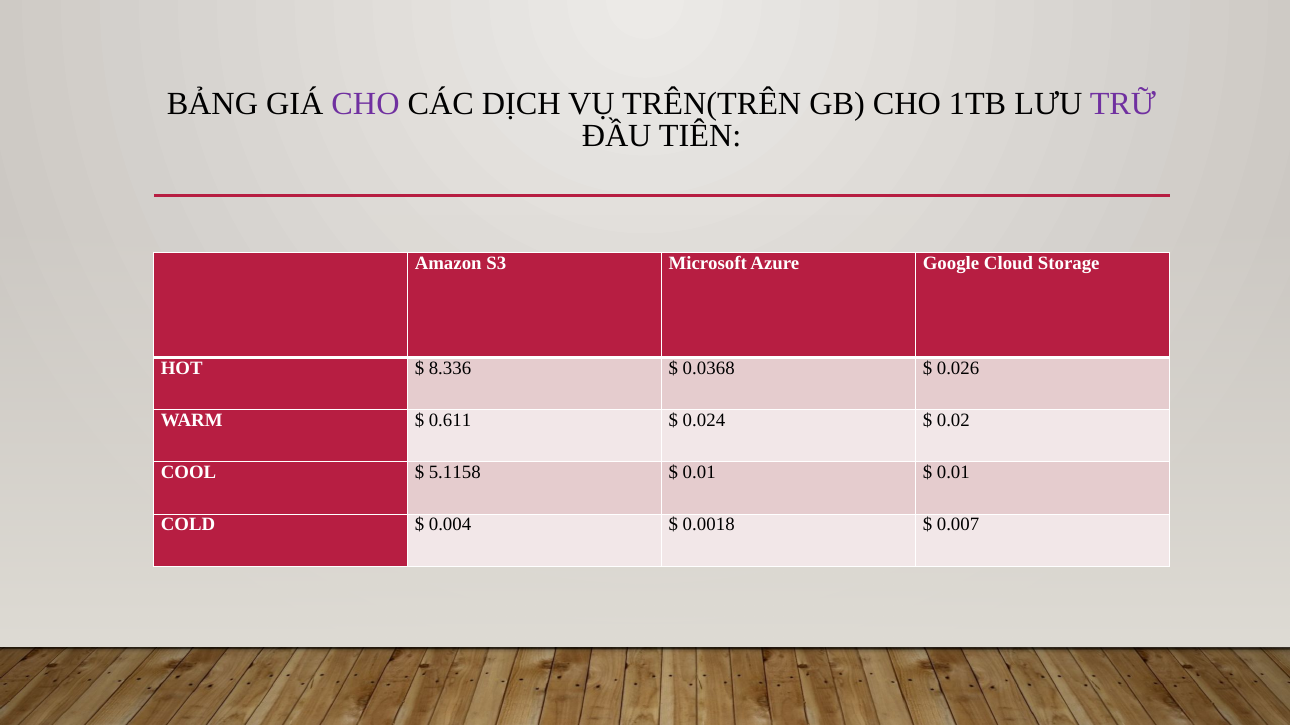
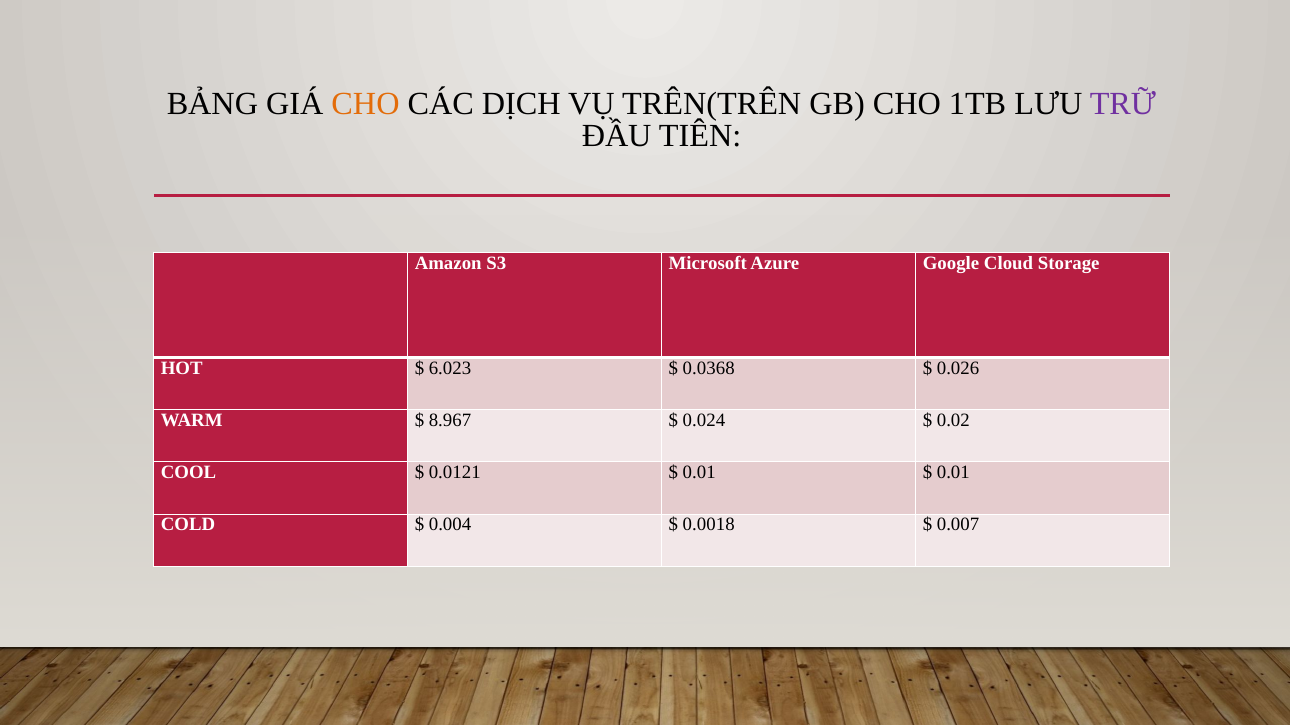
CHO colour: purple -> orange (366, 104)
8.336: 8.336 -> 6.023 (450, 368)
0.611: 0.611 -> 8.967 (450, 421)
5.1158: 5.1158 -> 0.0121 (455, 473)
